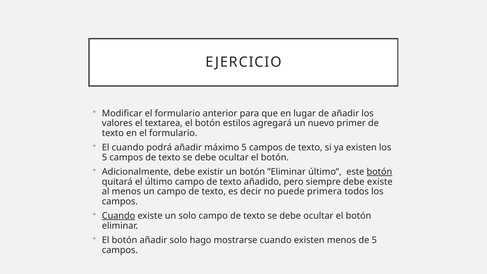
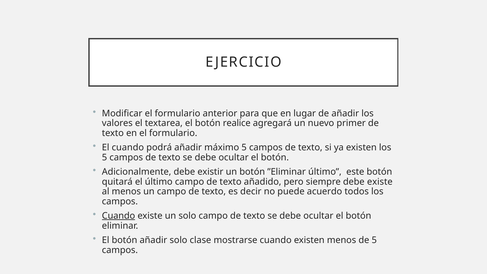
estilos: estilos -> realice (237, 123)
botón underline: present -> none (379, 172)
primera: primera -> acuerdo (325, 191)
hago: hago -> clase (200, 240)
